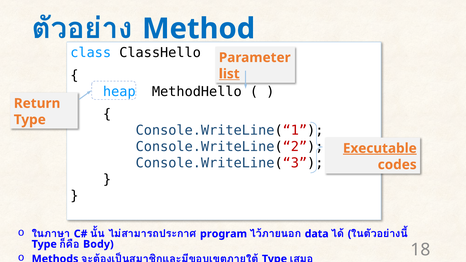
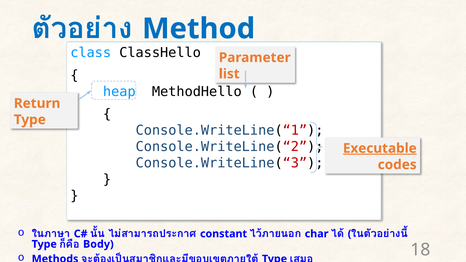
list underline: present -> none (229, 74)
program: program -> constant (224, 234)
data: data -> char (317, 234)
